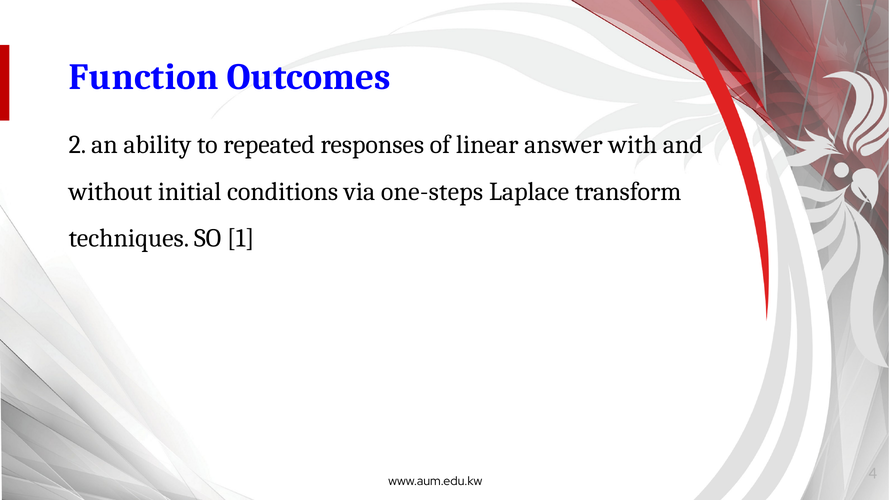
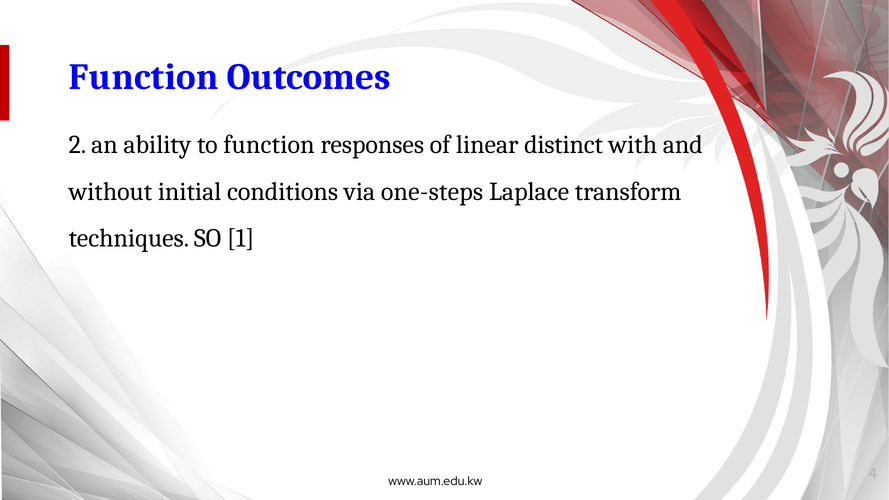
to repeated: repeated -> function (269, 145)
answer: answer -> distinct (564, 145)
